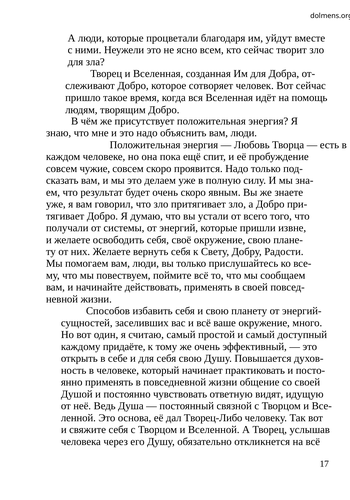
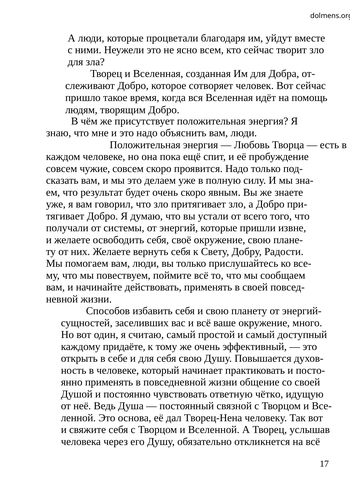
видят: видят -> чётко (269, 394)
Творец-Либо: Творец-Либо -> Творец-Нена (213, 418)
